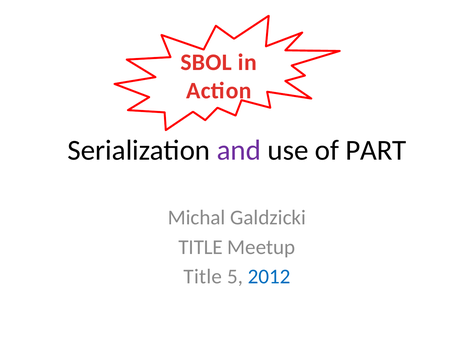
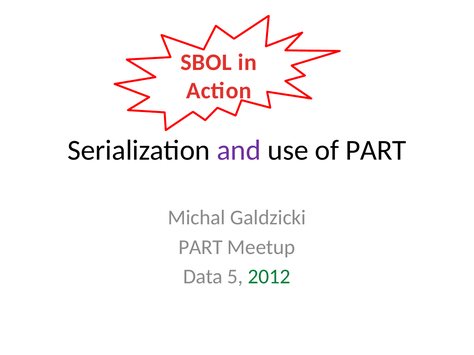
TITLE: TITLE -> PART (201, 247)
Title: Title -> Data (203, 277)
2012 colour: blue -> green (269, 277)
